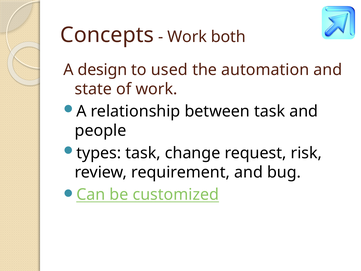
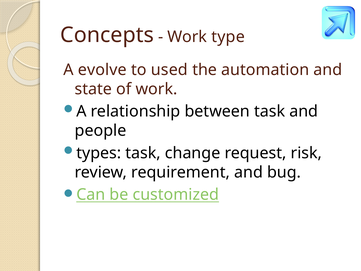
both: both -> type (228, 37)
design: design -> evolve (102, 70)
